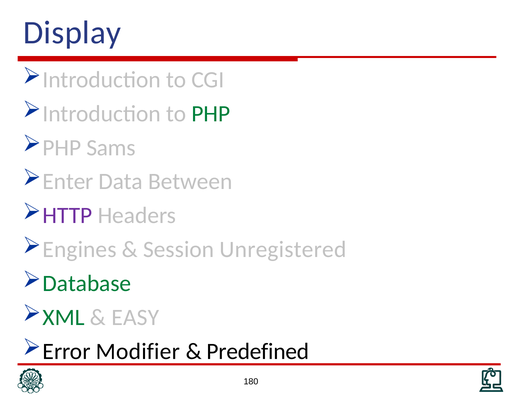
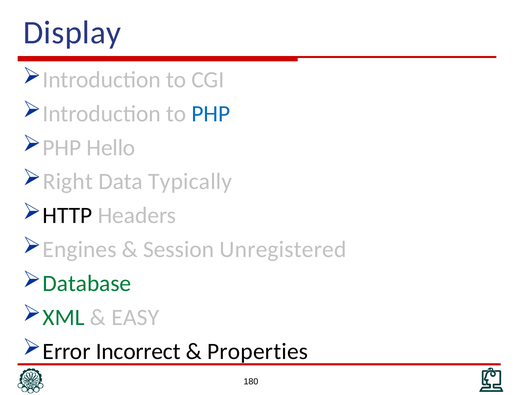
PHP colour: green -> blue (211, 114)
Sams: Sams -> Hello (111, 148)
Enter: Enter -> Right (68, 182)
Between: Between -> Typically (190, 182)
HTTP colour: purple -> black (67, 216)
Modifier: Modifier -> Incorrect (138, 352)
Predefined: Predefined -> Properties (258, 352)
